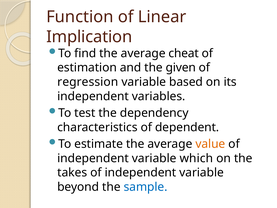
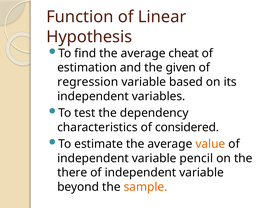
Implication: Implication -> Hypothesis (89, 37)
dependent: dependent -> considered (187, 127)
which: which -> pencil (196, 158)
takes: takes -> there (72, 172)
sample colour: blue -> orange (146, 187)
